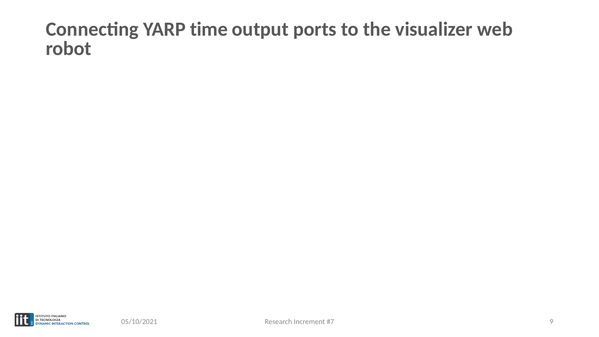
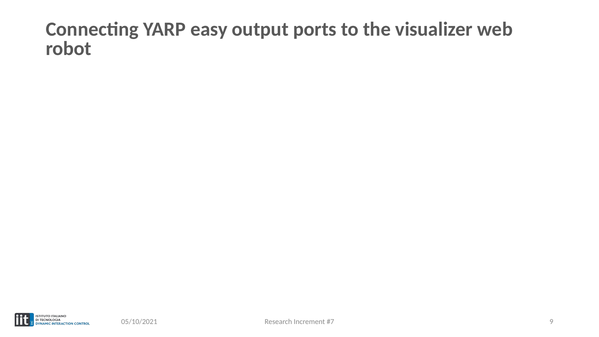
time: time -> easy (209, 29)
